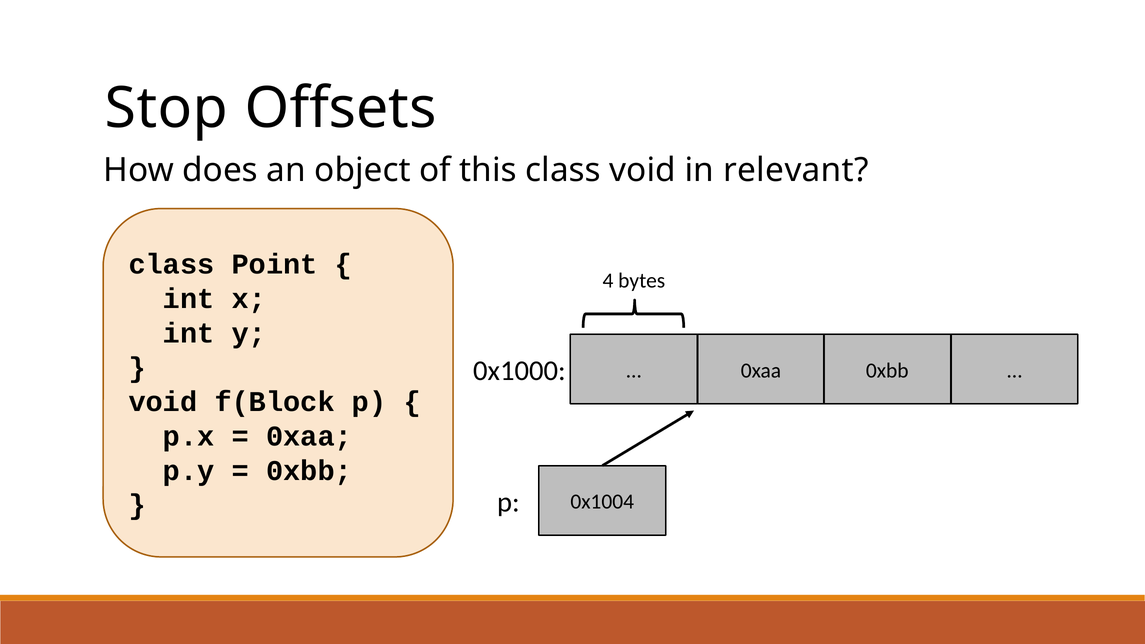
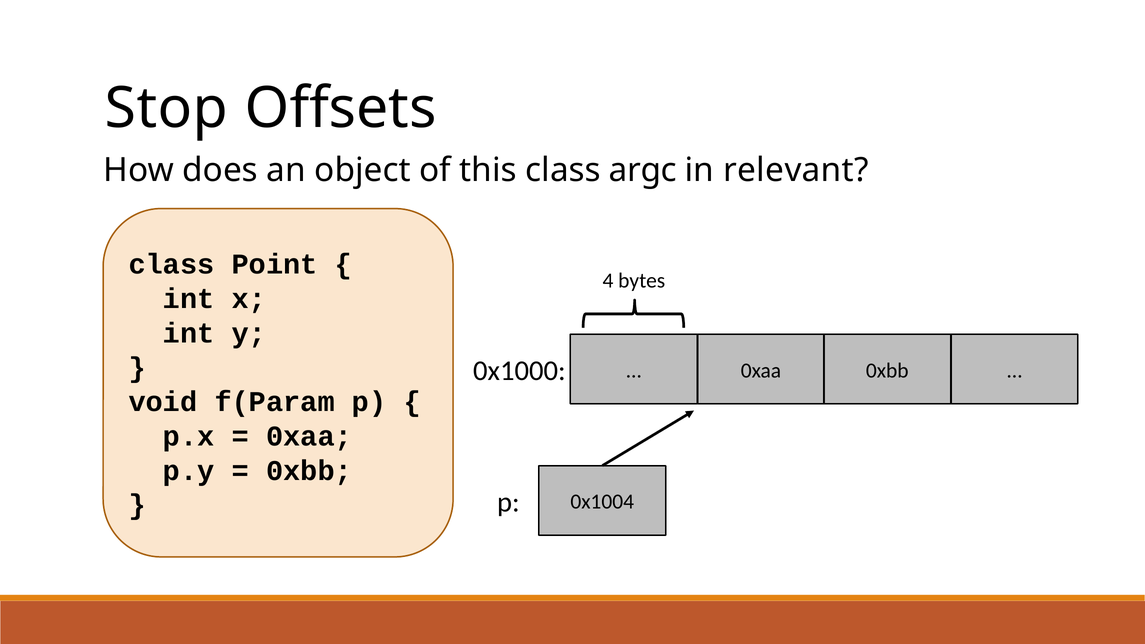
class void: void -> argc (643, 170)
f(Block: f(Block -> f(Param (275, 402)
